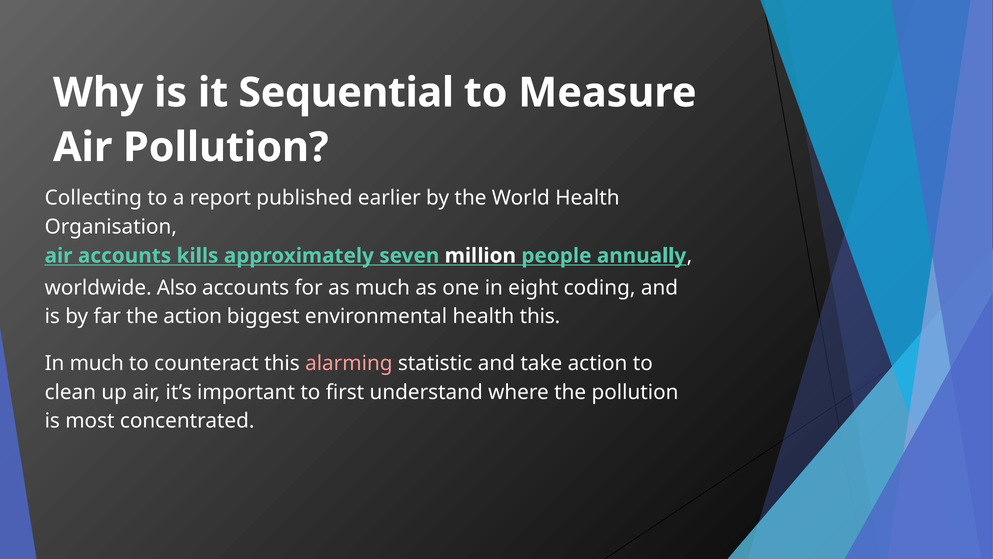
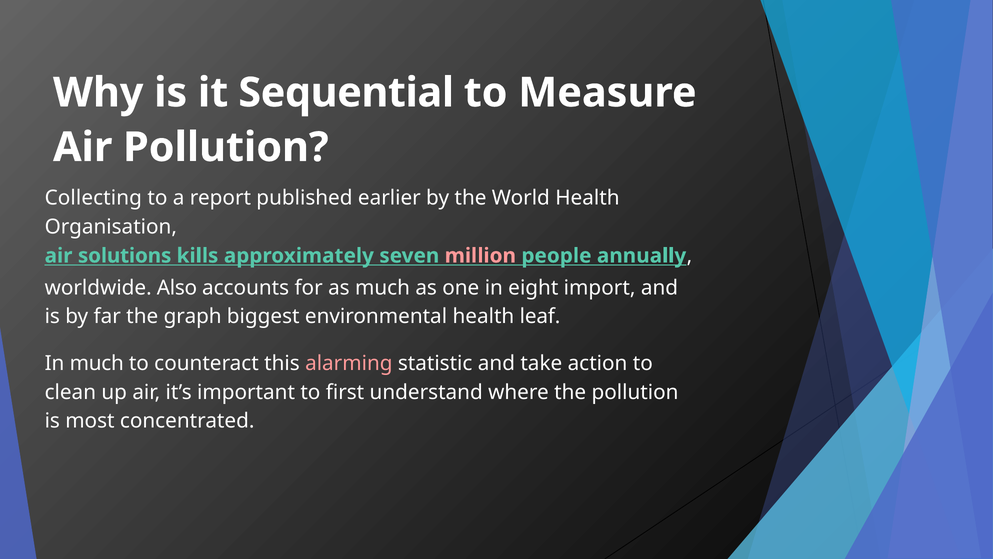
air accounts: accounts -> solutions (125, 256)
million colour: white -> pink (480, 256)
coding: coding -> import (600, 288)
the action: action -> graph (193, 316)
health this: this -> leaf (540, 316)
